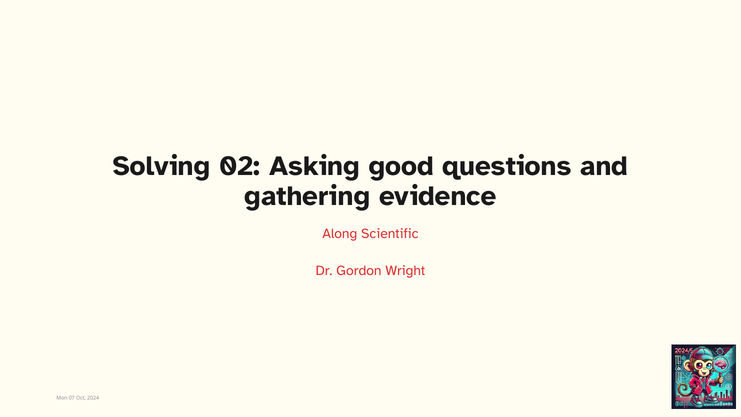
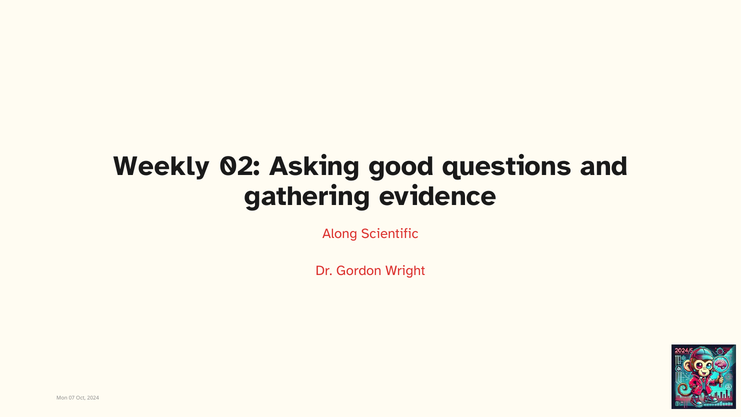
Solving: Solving -> Weekly (161, 166)
